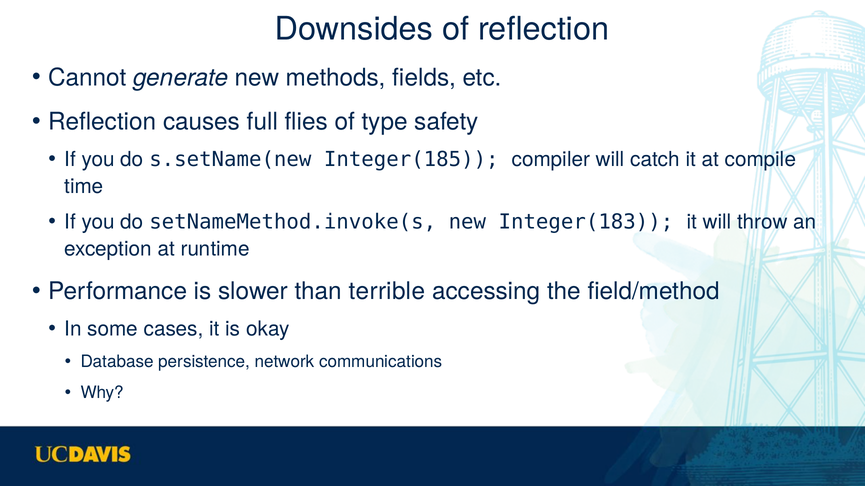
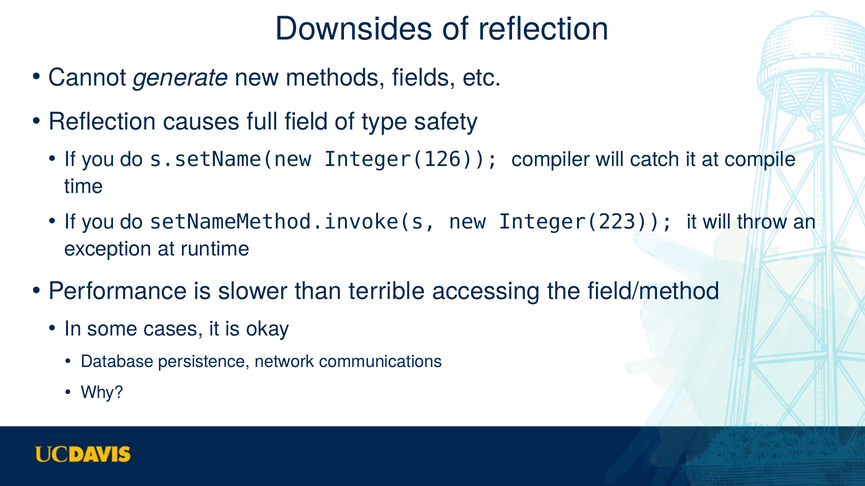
flies: flies -> field (306, 122)
Integer(185: Integer(185 -> Integer(126 (411, 160)
Integer(183: Integer(183 -> Integer(223 (586, 222)
